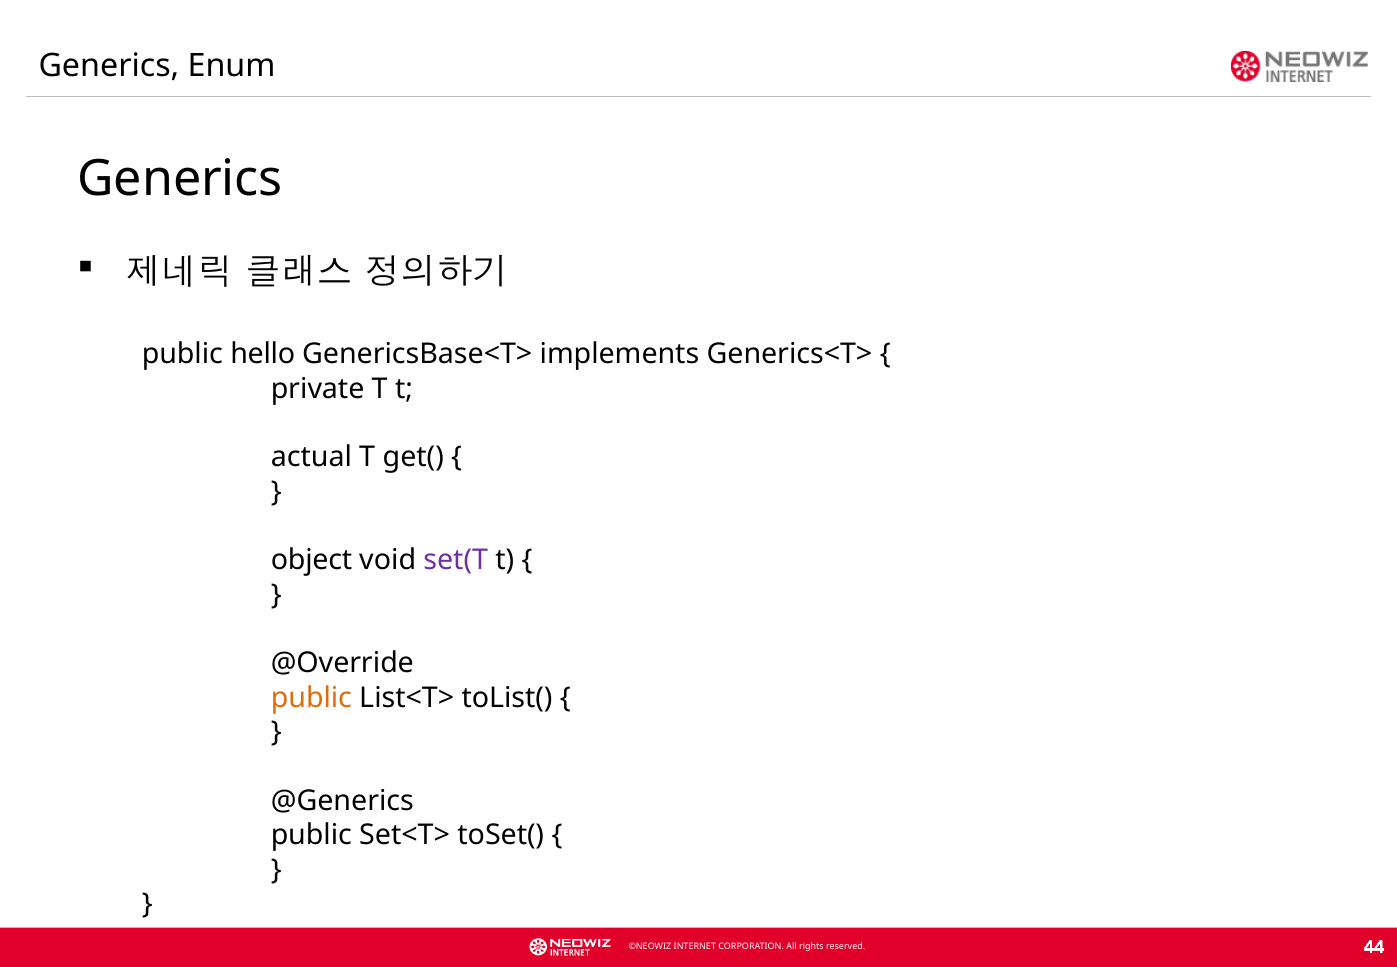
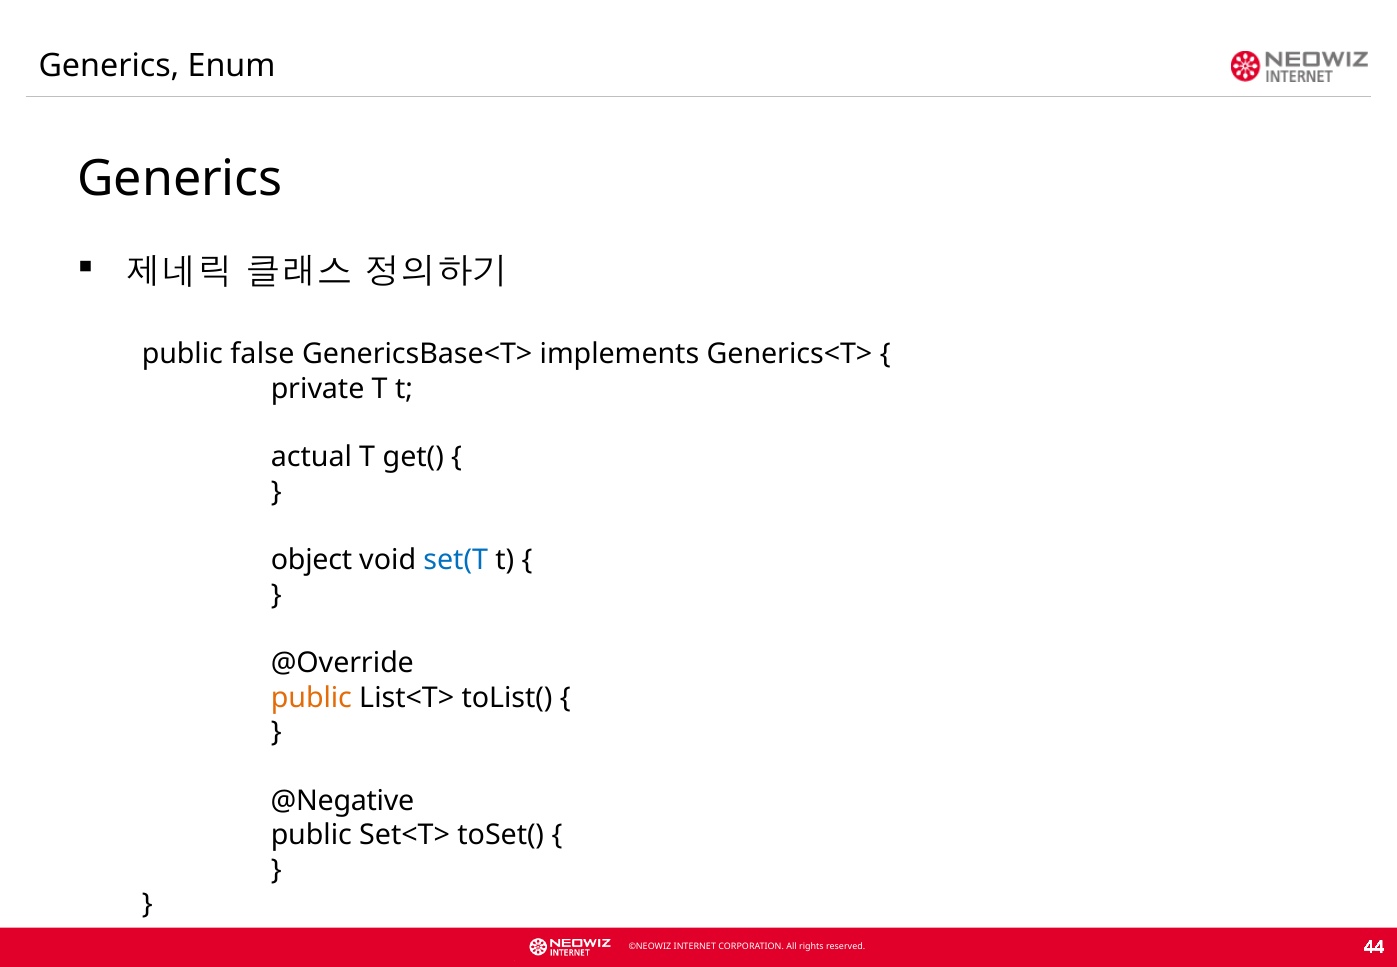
hello: hello -> false (262, 354)
set(T colour: purple -> blue (456, 560)
@Generics: @Generics -> @Negative (342, 801)
